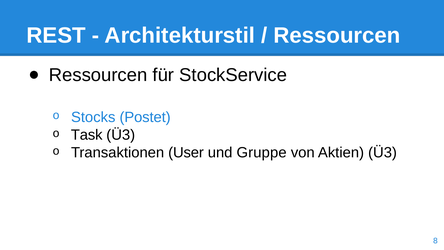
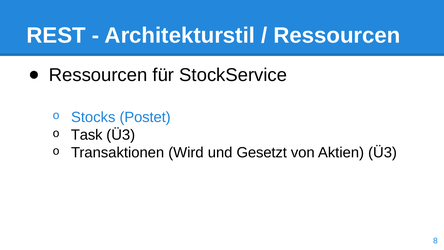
User: User -> Wird (186, 153)
Gruppe: Gruppe -> Gesetzt (262, 153)
